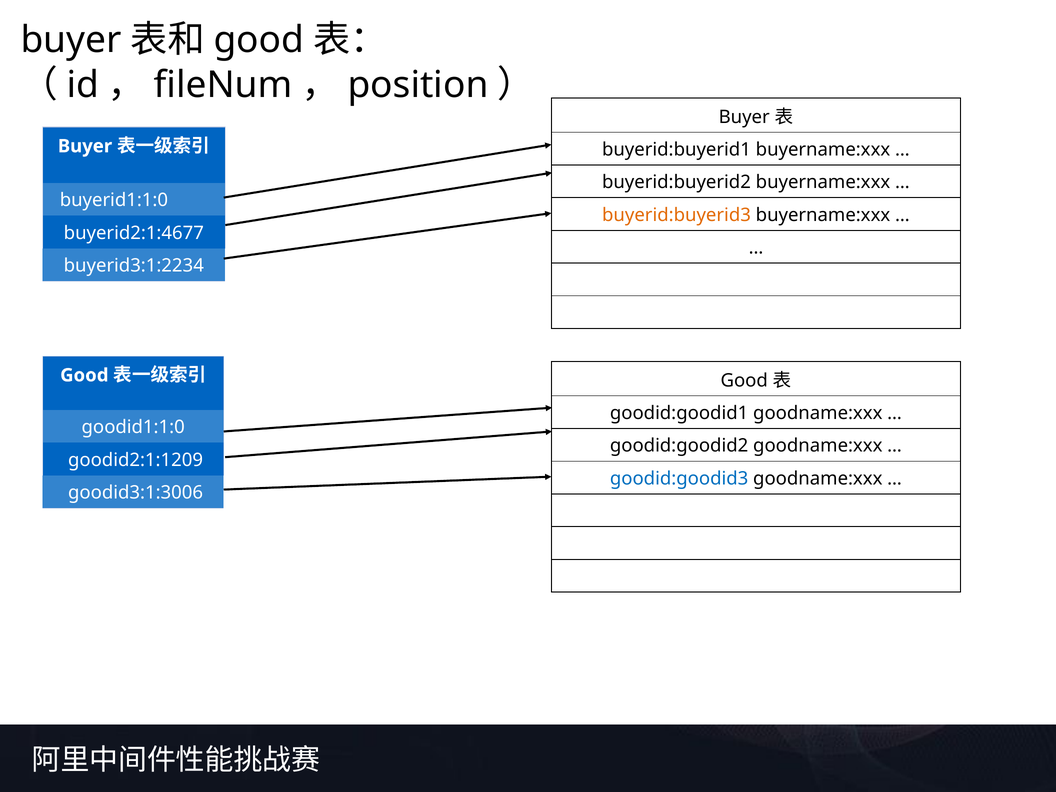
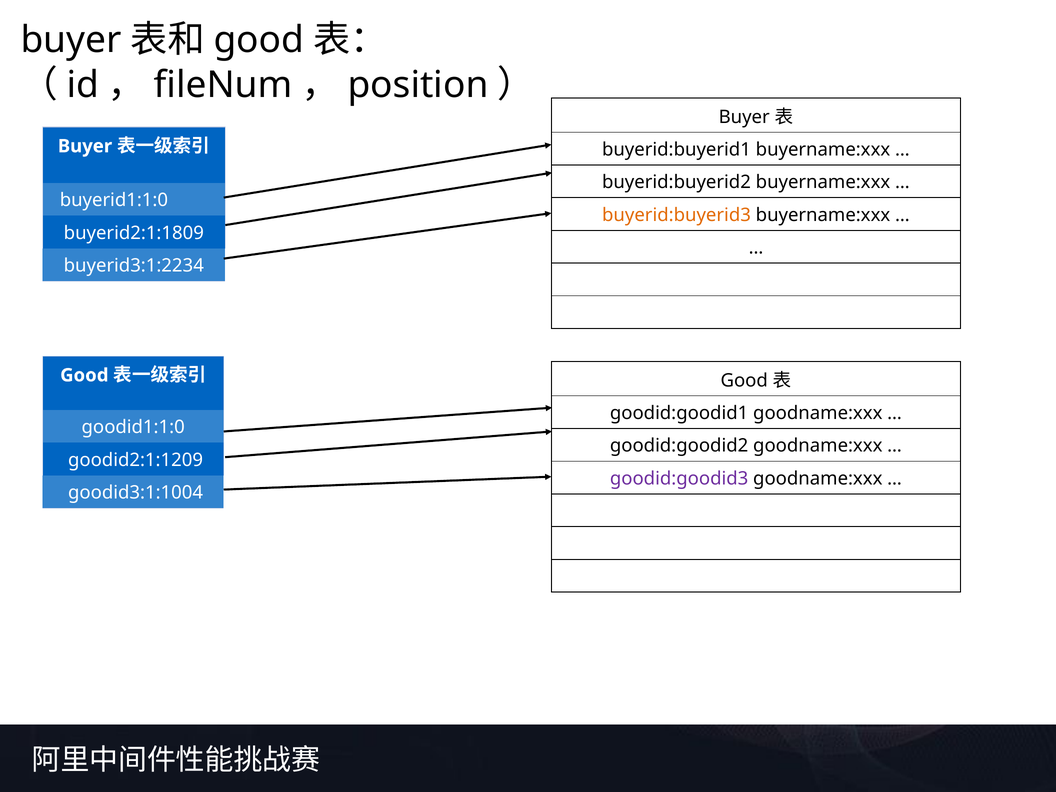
buyerid2:1:4677: buyerid2:1:4677 -> buyerid2:1:1809 (134, 233)
goodid:goodid3 colour: blue -> purple (679, 479)
goodid3:1:3006: goodid3:1:3006 -> goodid3:1:1004 (136, 493)
